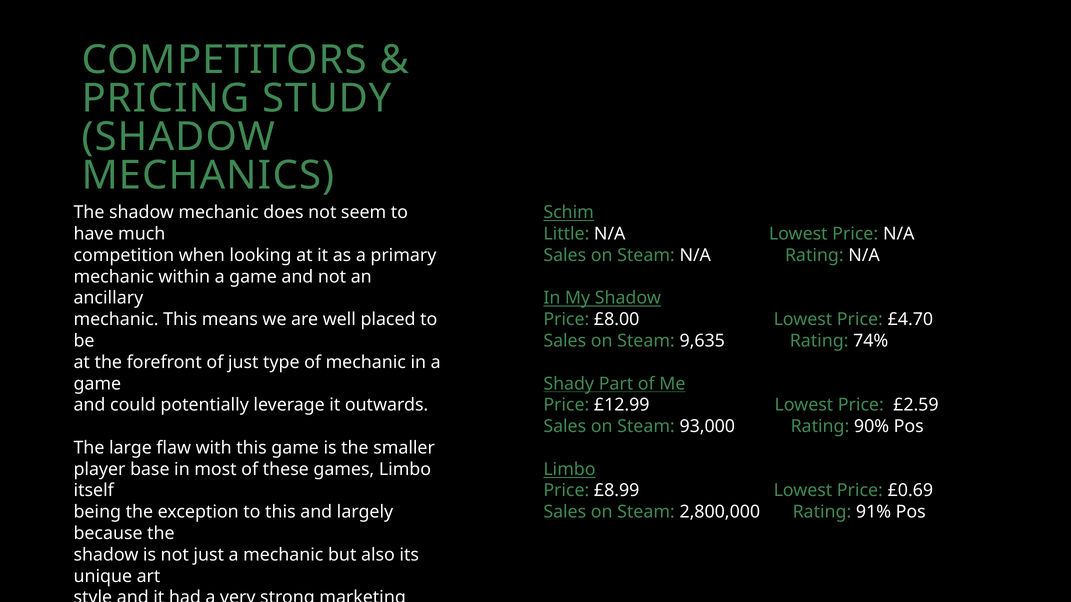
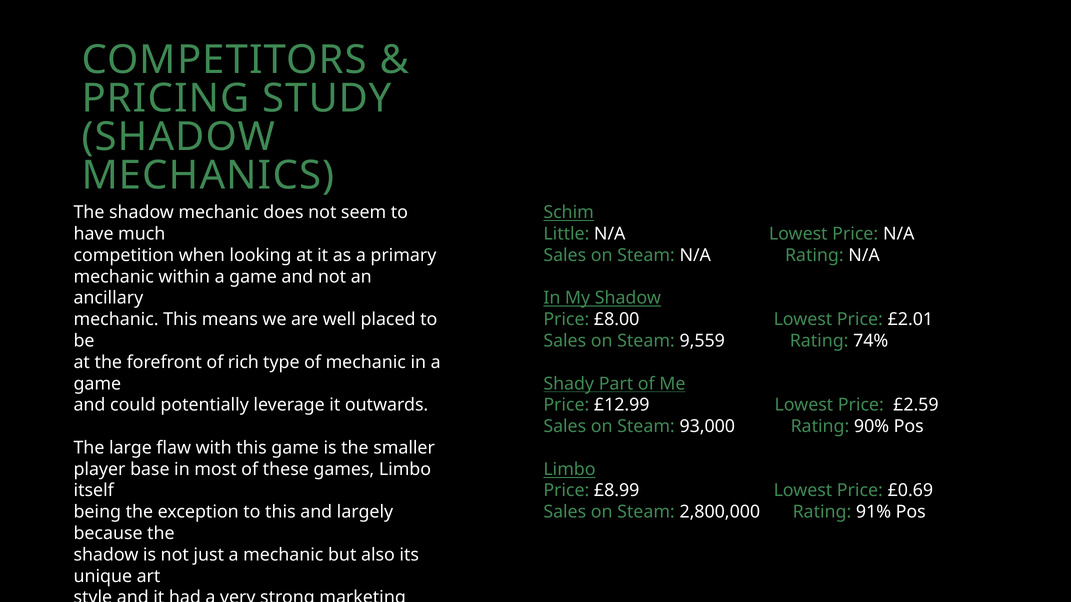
£4.70: £4.70 -> £2.01 (910, 320)
9,635: 9,635 -> 9,559 (702, 341)
of just: just -> rich (243, 362)
